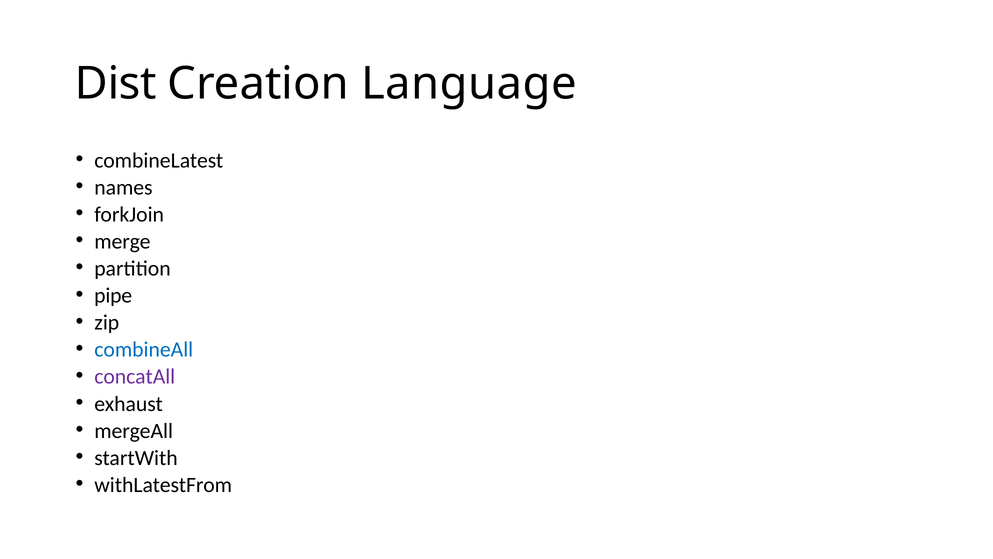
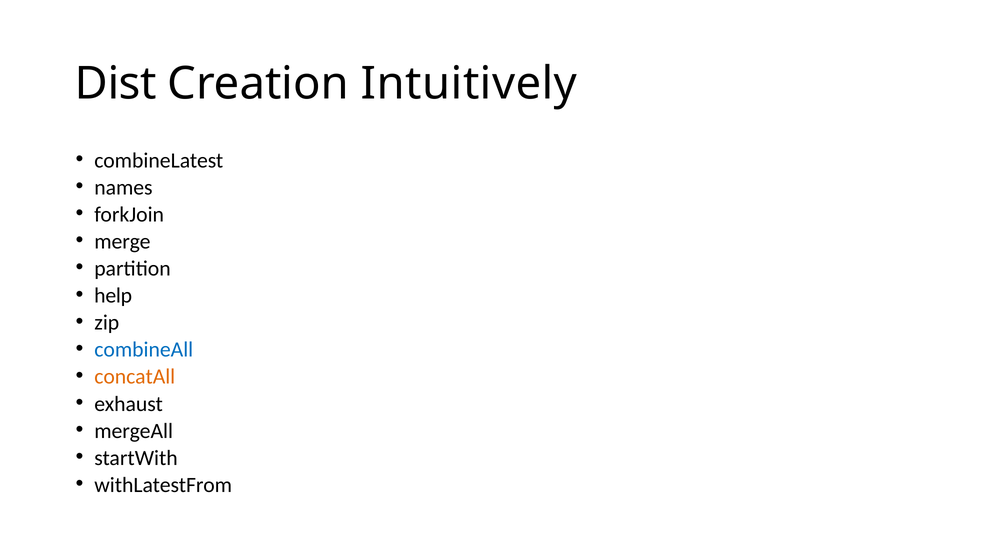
Language: Language -> Intuitively (469, 83)
pipe: pipe -> help (113, 295)
concatAll colour: purple -> orange (135, 377)
